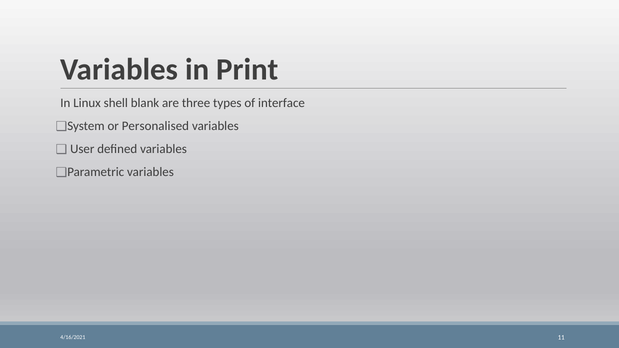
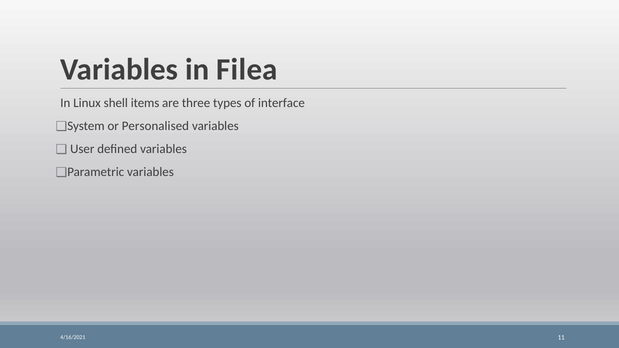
Print: Print -> Filea (247, 69)
blank: blank -> items (145, 103)
